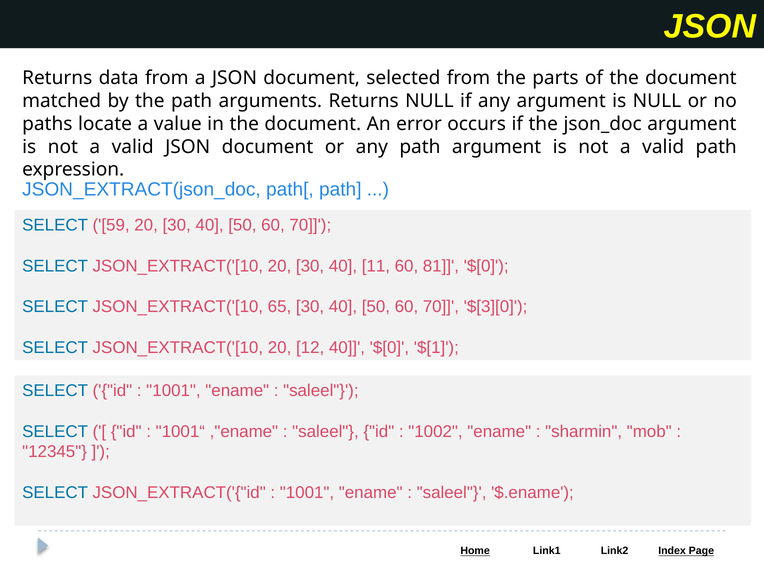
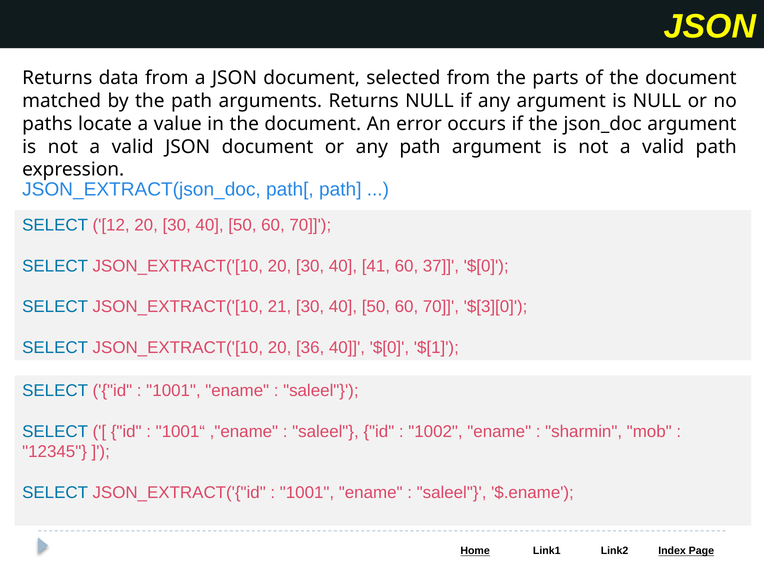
59: 59 -> 12 (111, 225)
11: 11 -> 41 (376, 266)
81: 81 -> 37 (441, 266)
65: 65 -> 21 (279, 307)
12: 12 -> 36 (310, 347)
